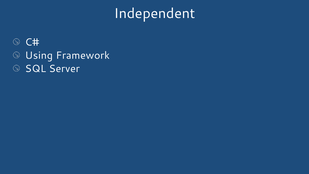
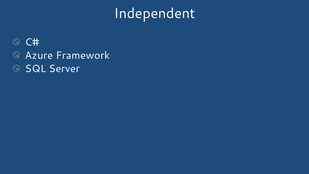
Using: Using -> Azure (39, 55)
